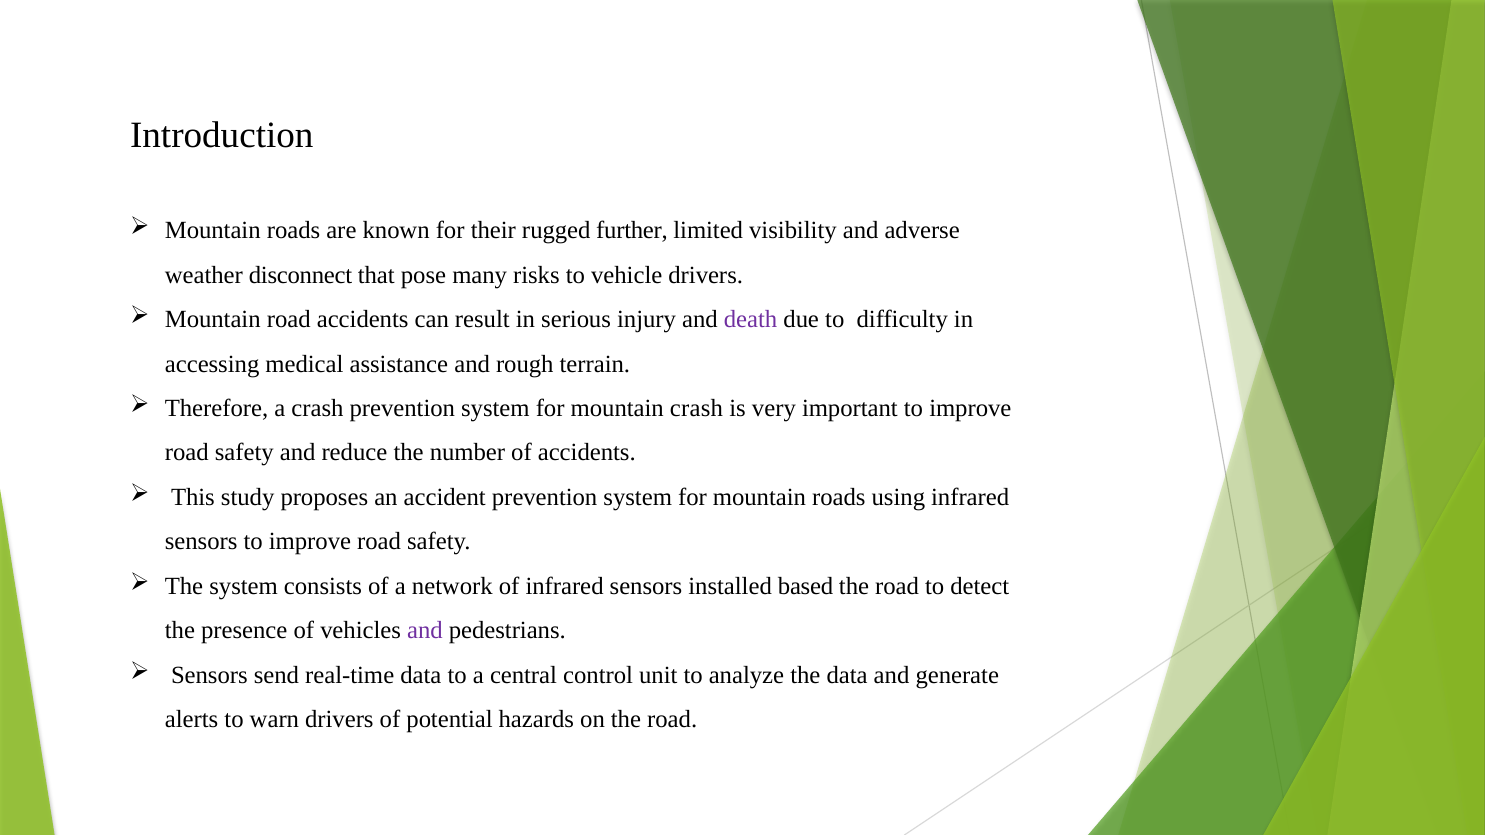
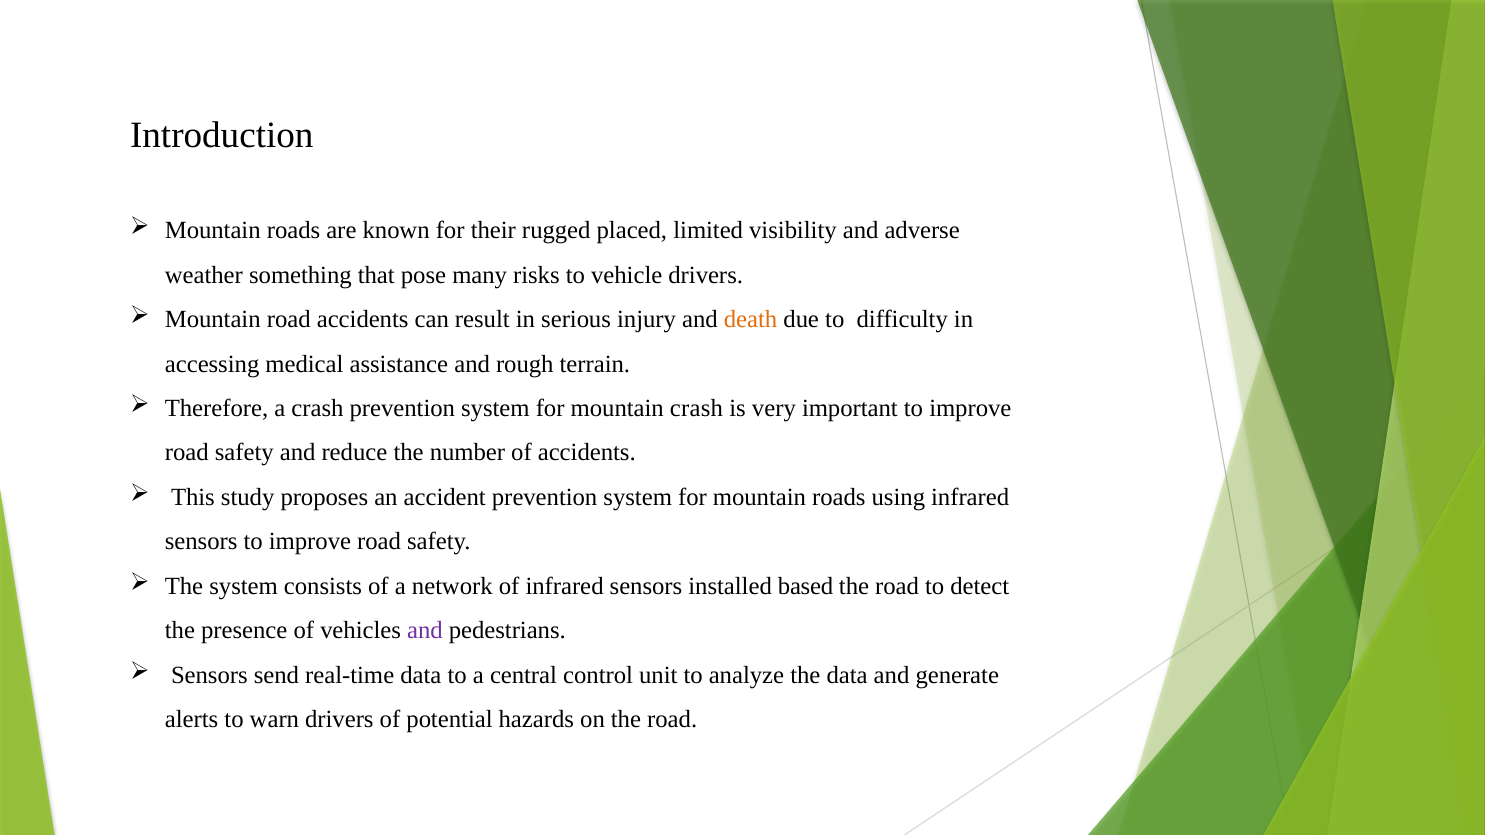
further: further -> placed (632, 230)
disconnect: disconnect -> something (300, 275)
death colour: purple -> orange (751, 319)
